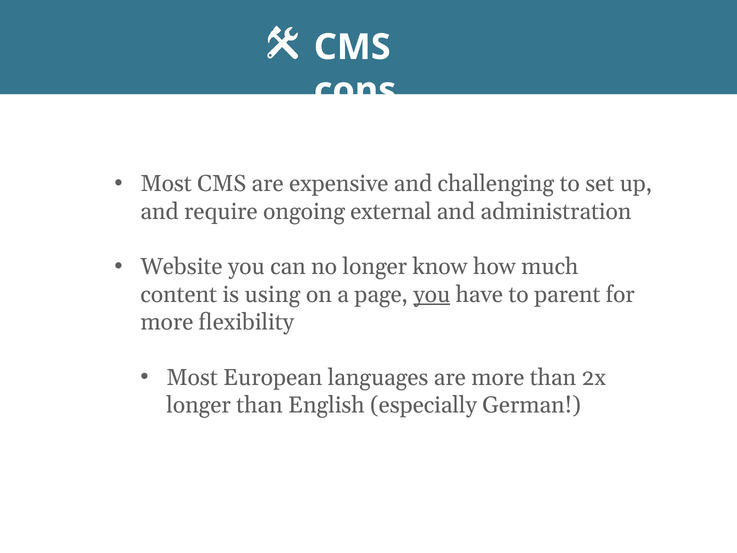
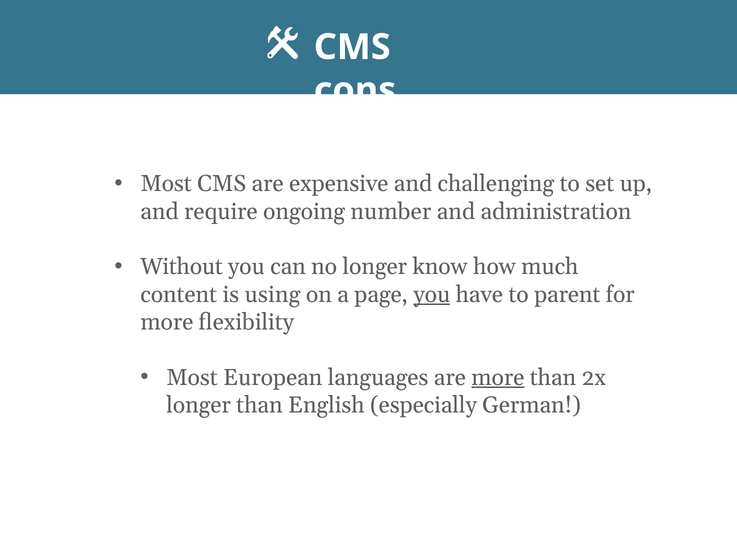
external: external -> number (391, 211)
Website: Website -> Without (182, 267)
more underline: none -> present (498, 377)
